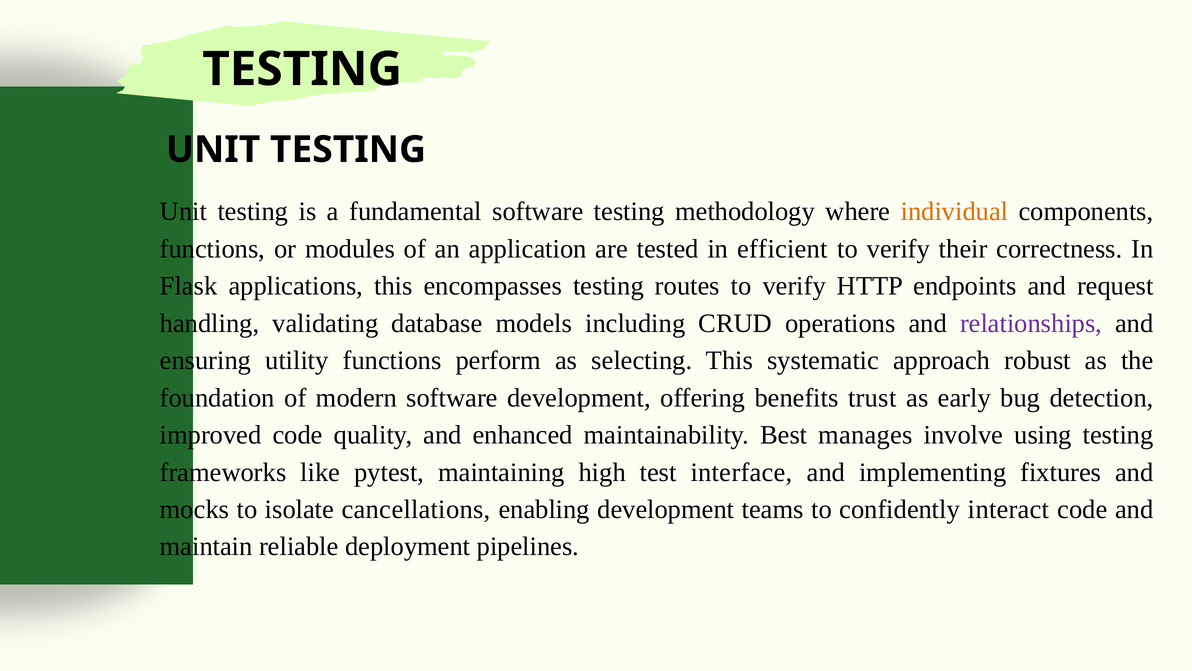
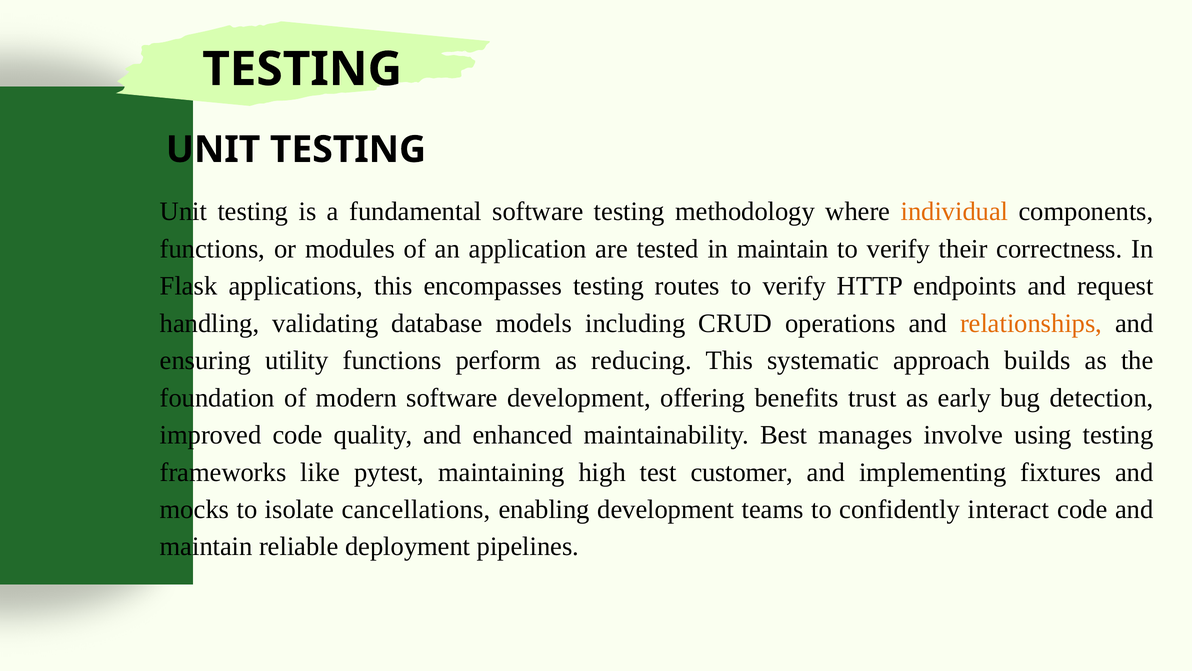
in efficient: efficient -> maintain (783, 249)
relationships colour: purple -> orange (1031, 323)
selecting: selecting -> reducing (642, 360)
robust: robust -> builds (1037, 360)
interface: interface -> customer (742, 472)
